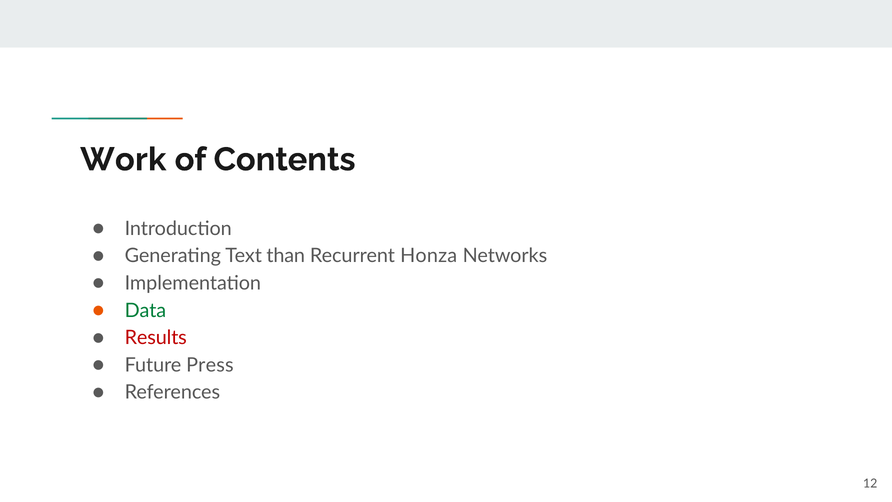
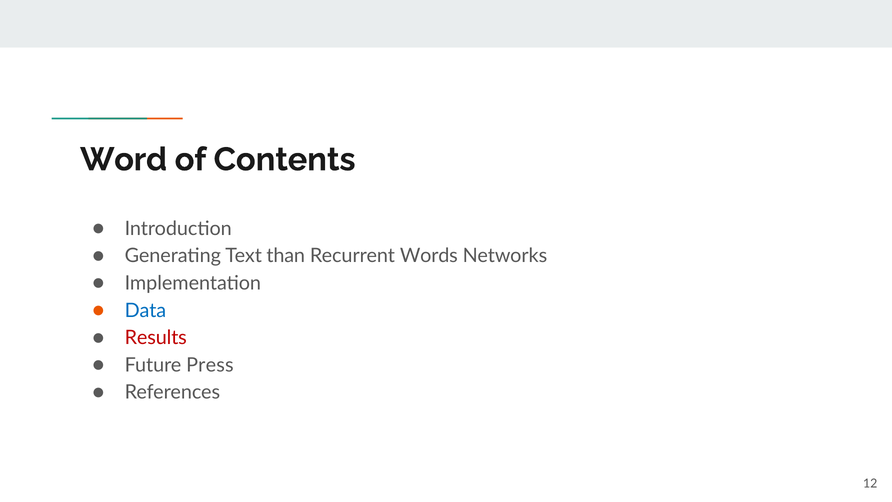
Work: Work -> Word (124, 159)
Honza: Honza -> Words (429, 256)
Data colour: green -> blue (145, 310)
